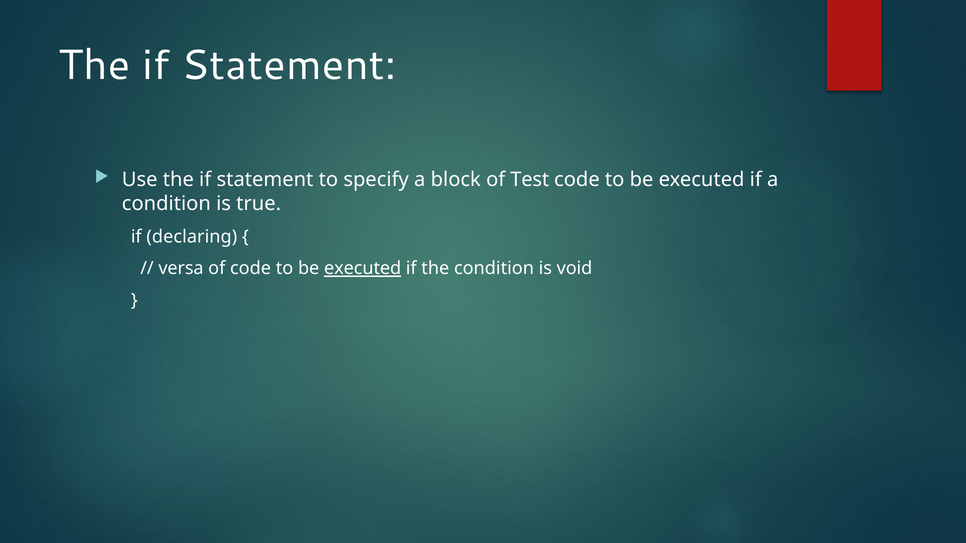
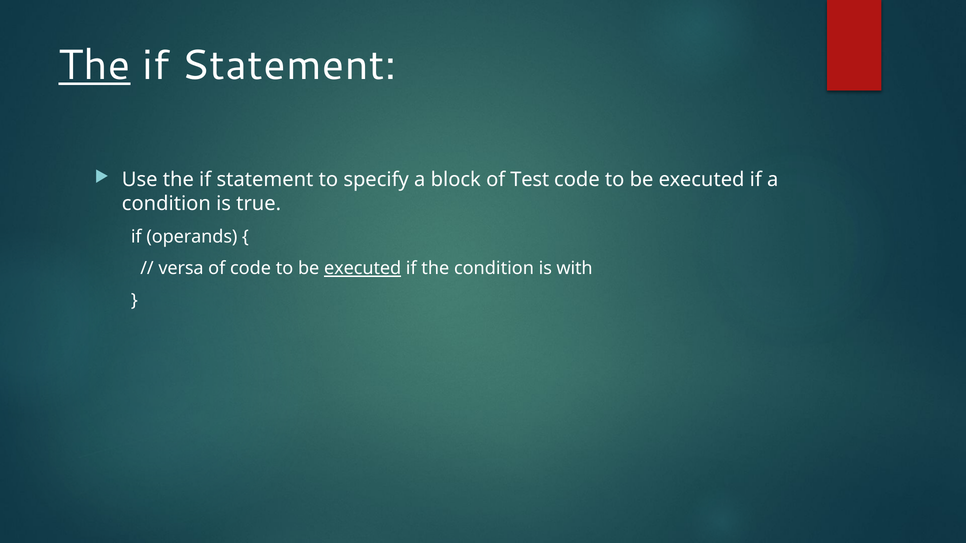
The underline: none -> present (95, 66)
declaring: declaring -> operands (192, 237)
void: void -> with (575, 269)
